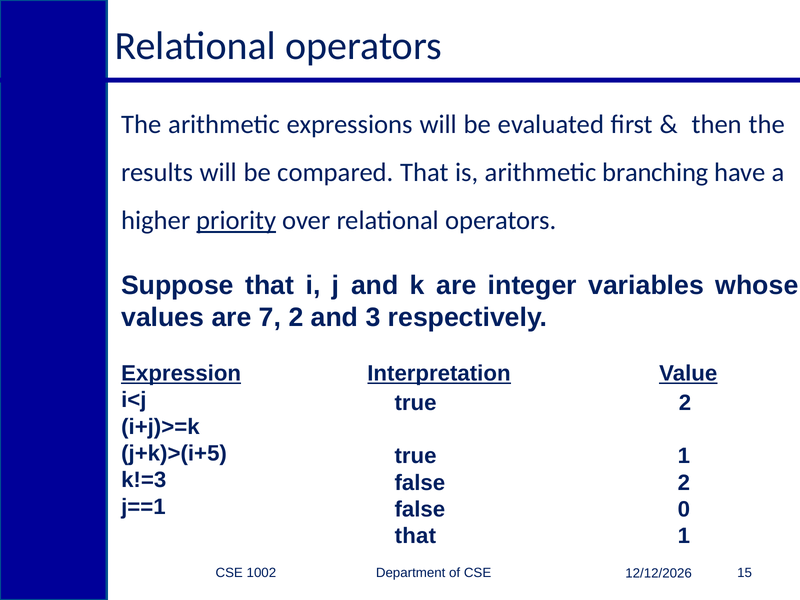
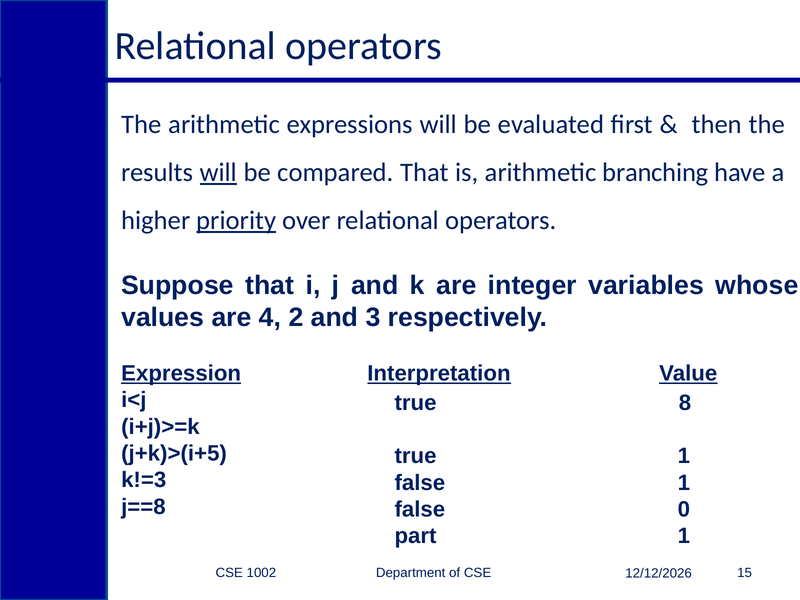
will underline: none -> present (218, 172)
7: 7 -> 4 (270, 318)
true 2: 2 -> 8 (685, 403)
false 2: 2 -> 1 (684, 483)
j==1: j==1 -> j==8 (143, 507)
that: that -> part (416, 536)
